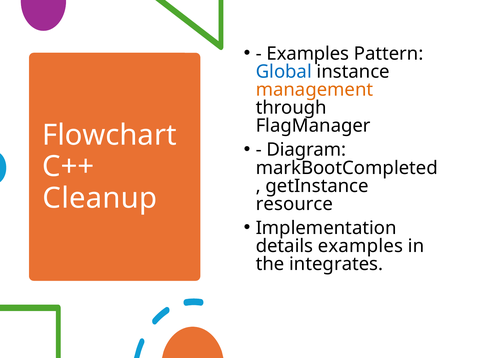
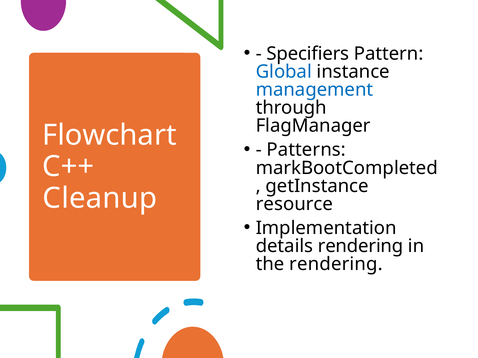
Examples: Examples -> Specifiers (308, 54)
management colour: orange -> blue (315, 90)
Diagram: Diagram -> Patterns (306, 150)
details examples: examples -> rendering (361, 246)
the integrates: integrates -> rendering (336, 264)
